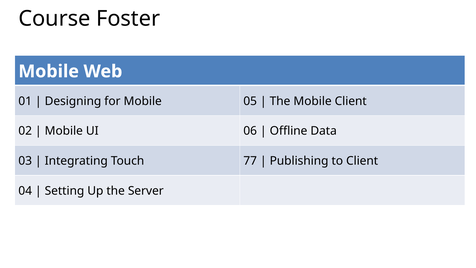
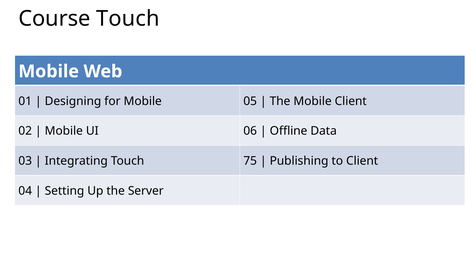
Course Foster: Foster -> Touch (128, 18)
77: 77 -> 75 (250, 161)
